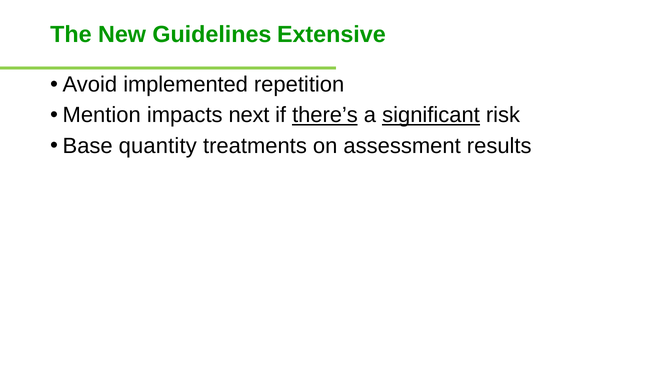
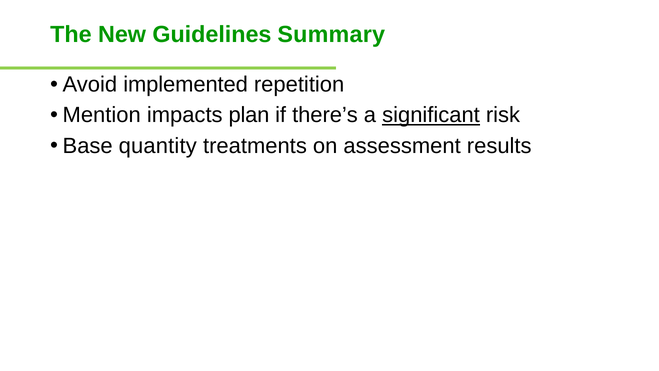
Extensive: Extensive -> Summary (331, 34)
next: next -> plan (249, 115)
there’s underline: present -> none (325, 115)
